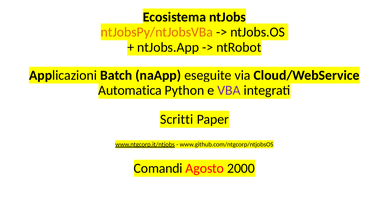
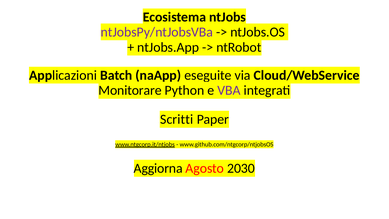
ntJobsPy/ntJobsVBa colour: orange -> purple (157, 32)
Automatica: Automatica -> Monitorare (130, 90)
Comandi: Comandi -> Aggiorna (158, 168)
2000: 2000 -> 2030 (241, 168)
